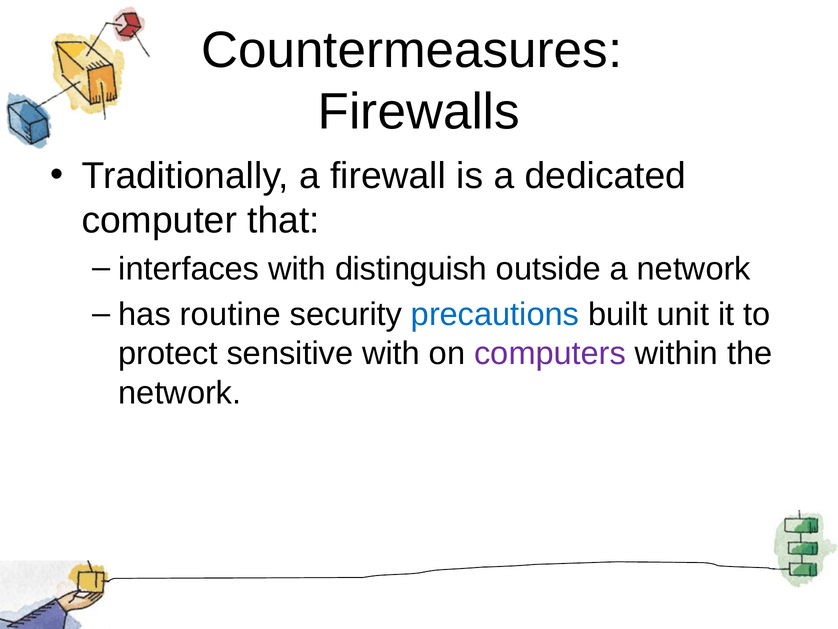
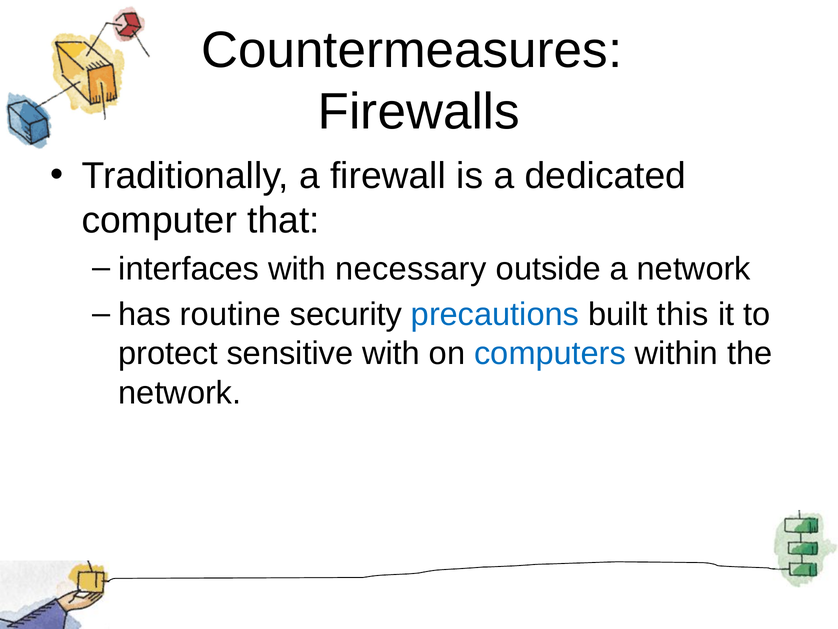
distinguish: distinguish -> necessary (411, 269)
unit: unit -> this (683, 314)
computers colour: purple -> blue (550, 353)
